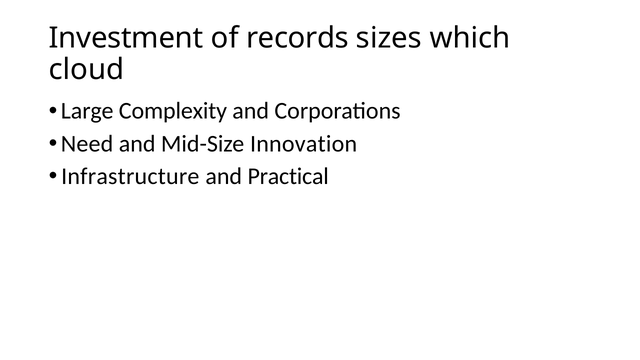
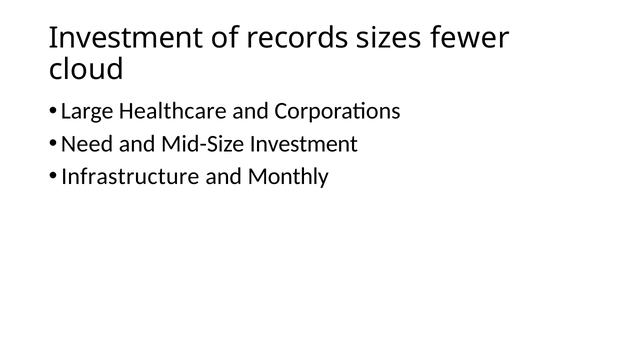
which: which -> fewer (470, 38)
Complexity: Complexity -> Healthcare (173, 111)
Mid-Size Innovation: Innovation -> Investment (304, 144)
Practical: Practical -> Monthly (288, 176)
